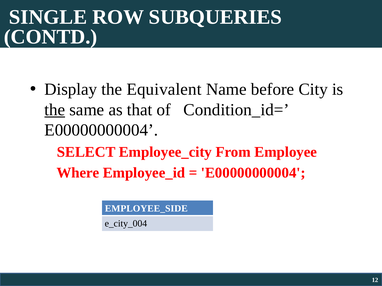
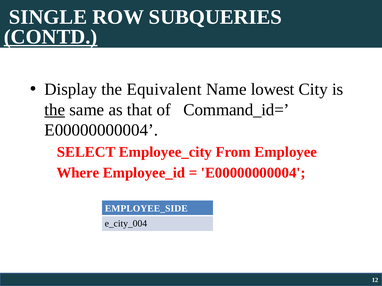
CONTD underline: none -> present (51, 37)
before: before -> lowest (273, 90)
Condition_id=: Condition_id= -> Command_id= (236, 110)
